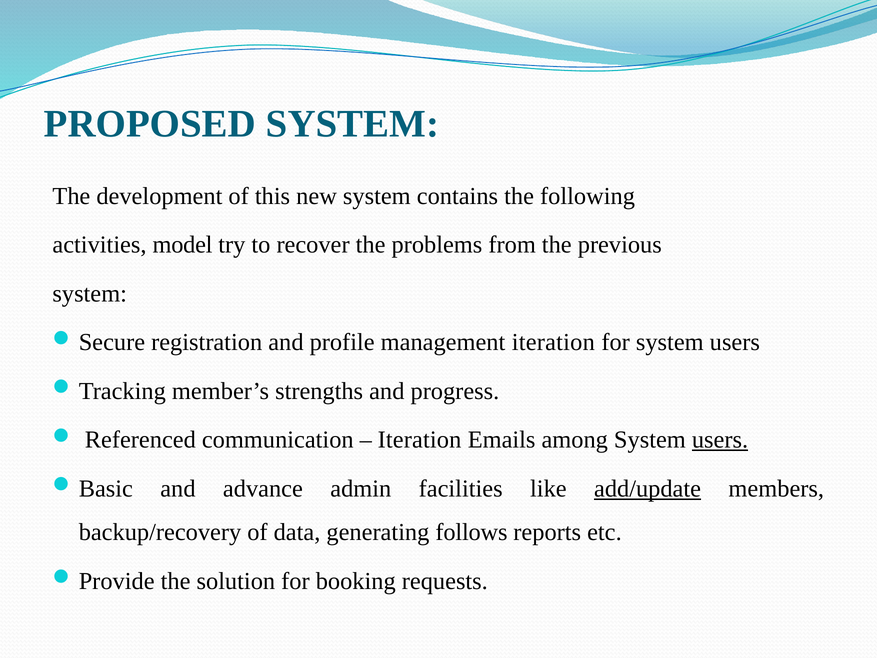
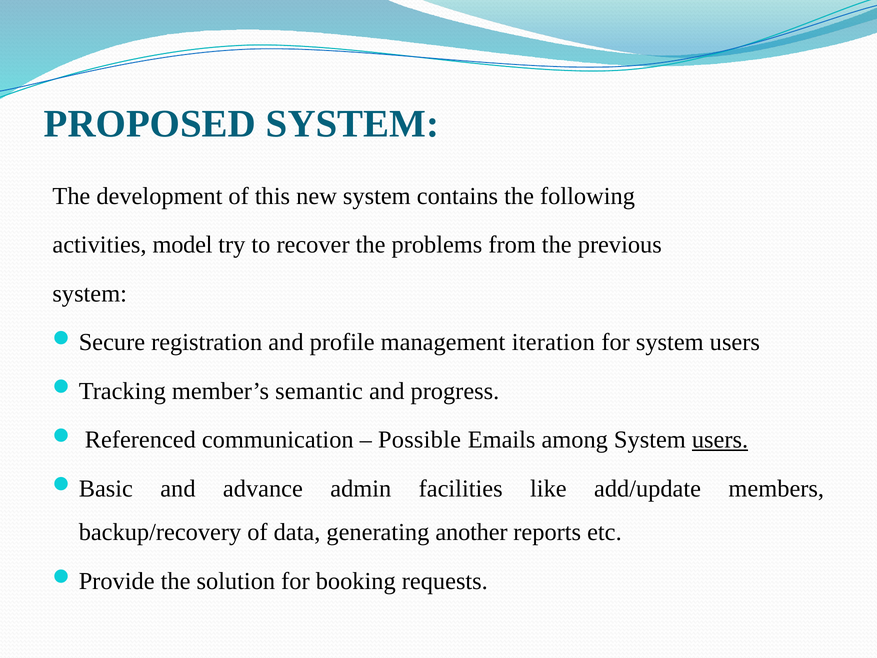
strengths: strengths -> semantic (319, 391)
Iteration: Iteration -> Possible (419, 440)
add/update underline: present -> none (648, 488)
follows: follows -> another (471, 532)
